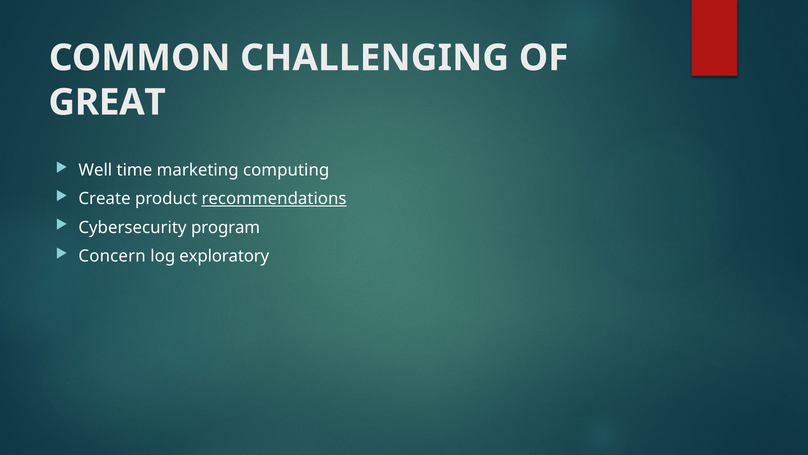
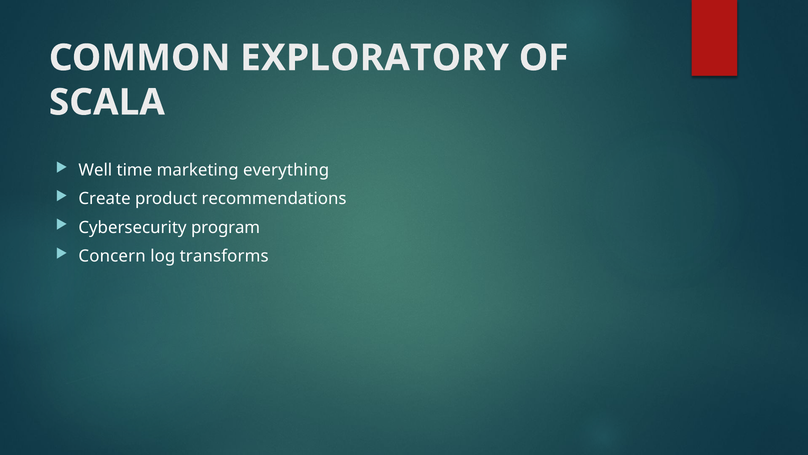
CHALLENGING: CHALLENGING -> EXPLORATORY (375, 58)
GREAT: GREAT -> SCALA (107, 102)
computing: computing -> everything (286, 170)
recommendations underline: present -> none (274, 199)
exploratory: exploratory -> transforms (224, 256)
